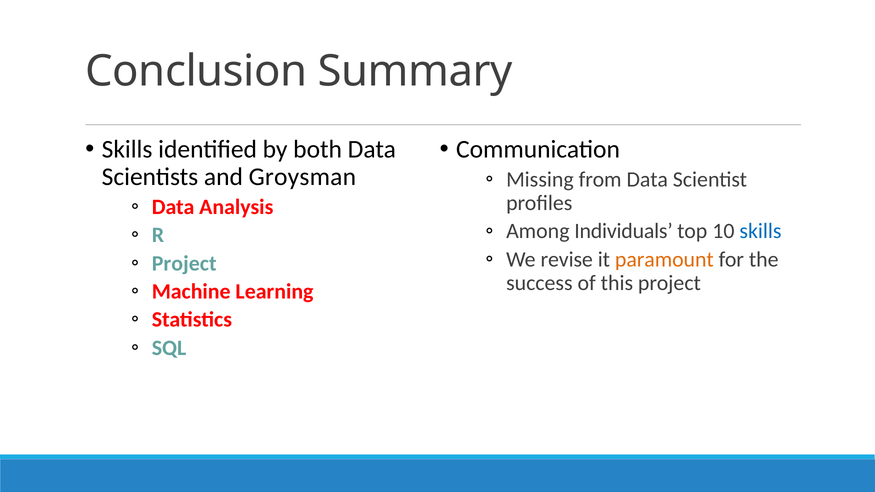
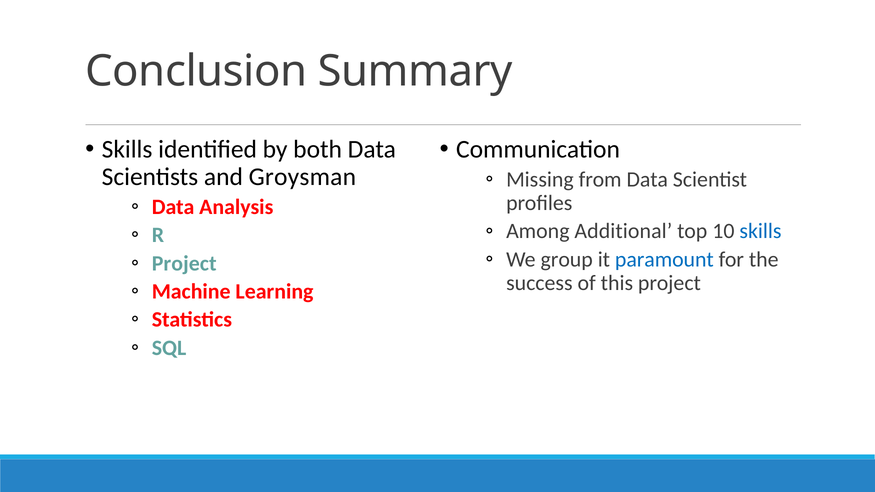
Individuals: Individuals -> Additional (623, 231)
revise: revise -> group (567, 259)
paramount colour: orange -> blue (664, 259)
